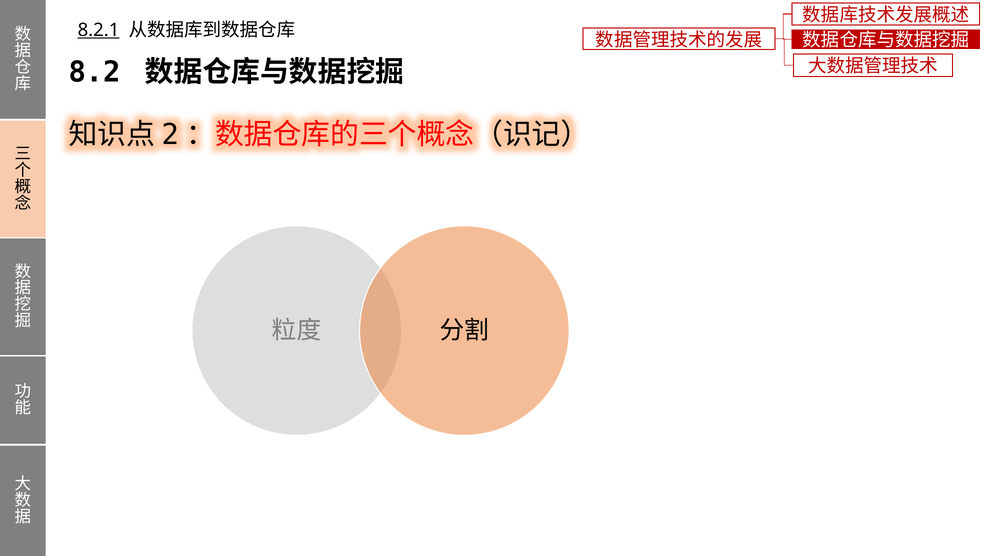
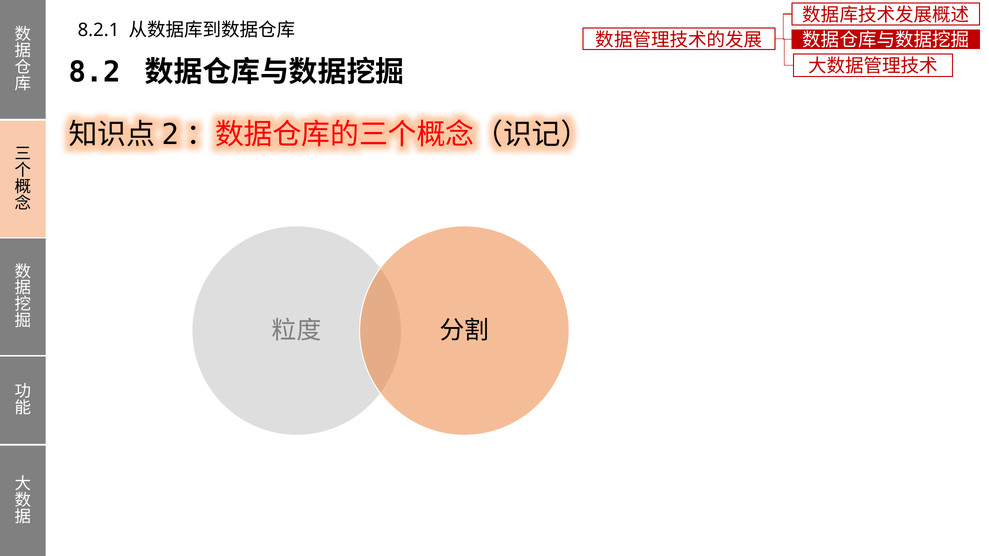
8.2.1 underline: present -> none (99, 30)
